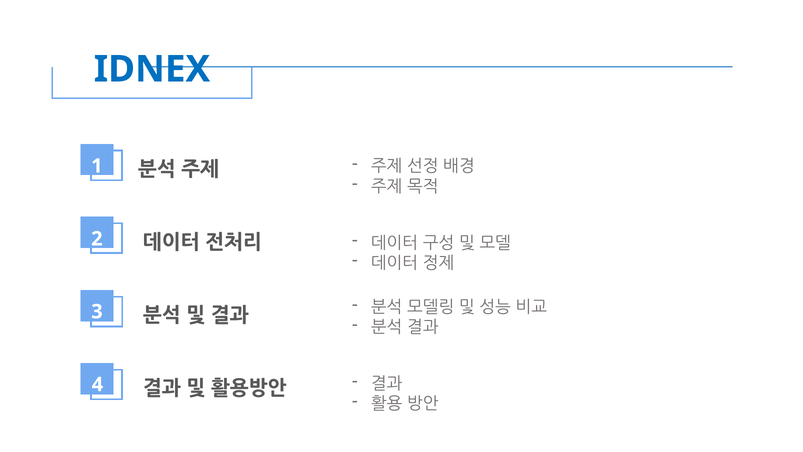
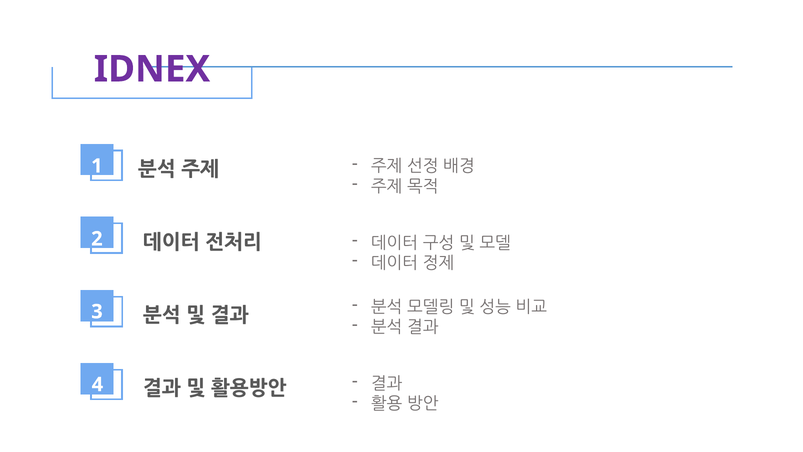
IDNEX colour: blue -> purple (152, 69)
